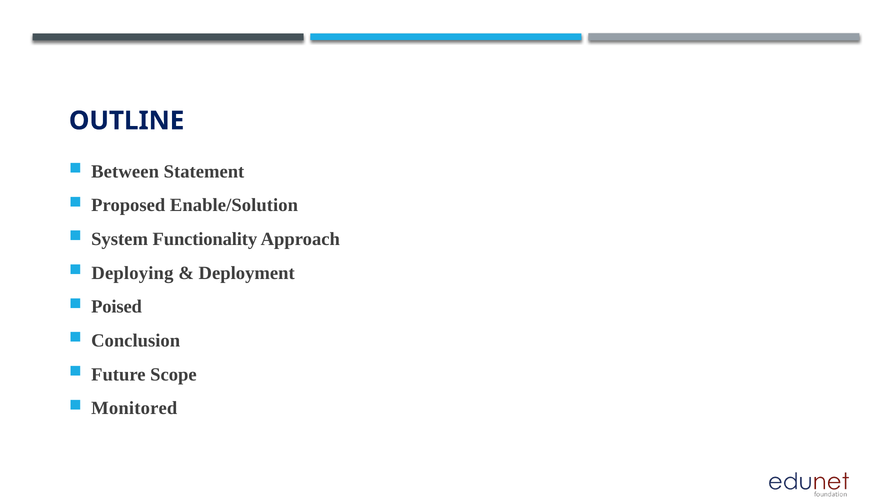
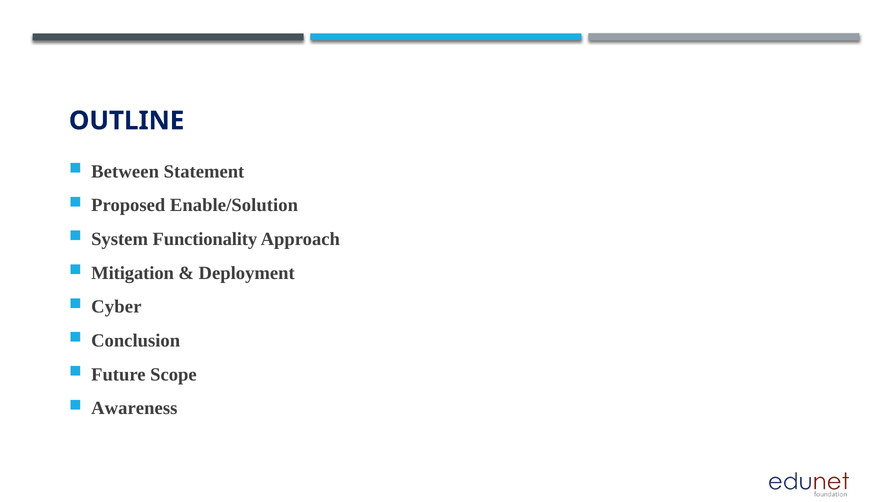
Deploying: Deploying -> Mitigation (133, 273)
Poised: Poised -> Cyber (116, 307)
Monitored: Monitored -> Awareness (134, 408)
